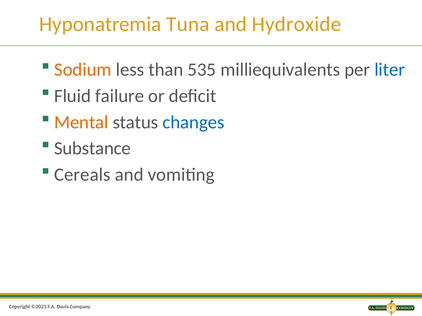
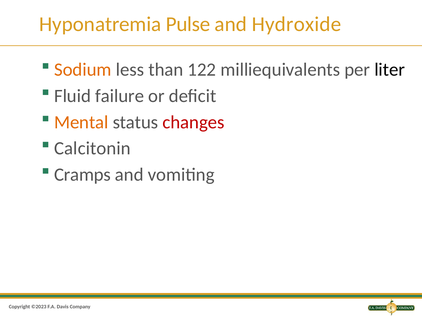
Tuna: Tuna -> Pulse (188, 24)
535: 535 -> 122 (202, 70)
liter colour: blue -> black (390, 70)
changes colour: blue -> red (193, 122)
Substance: Substance -> Calcitonin (92, 149)
Cereals: Cereals -> Cramps (82, 175)
